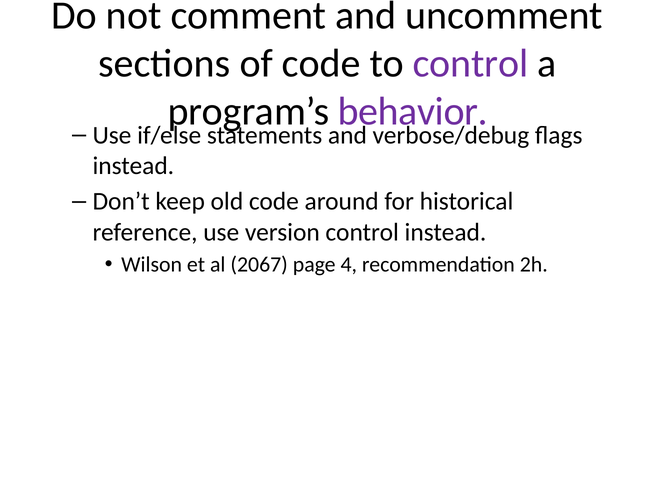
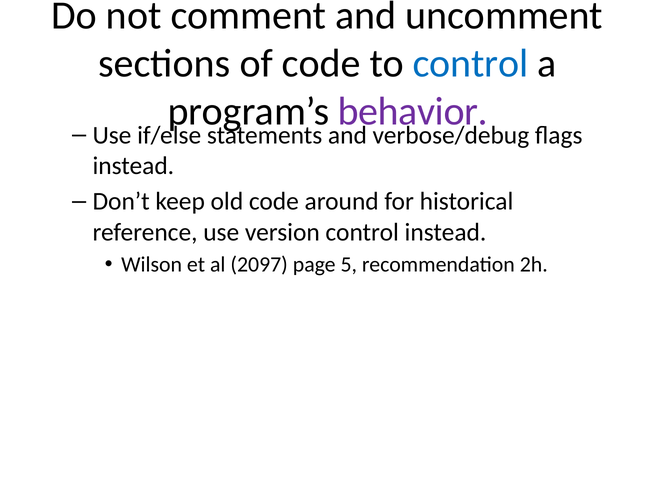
control colour: purple -> blue (471, 63)
2067: 2067 -> 2097 (259, 264)
4: 4 -> 5 (349, 264)
